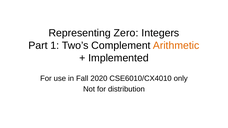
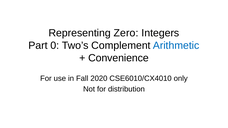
1: 1 -> 0 (55, 46)
Arithmetic colour: orange -> blue (176, 46)
Implemented: Implemented -> Convenience (118, 58)
